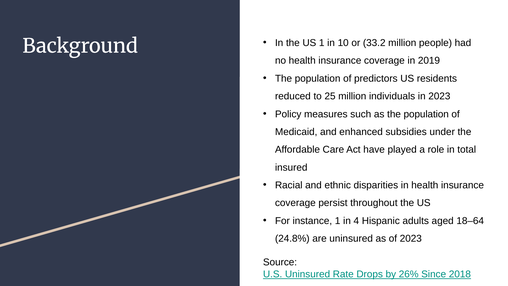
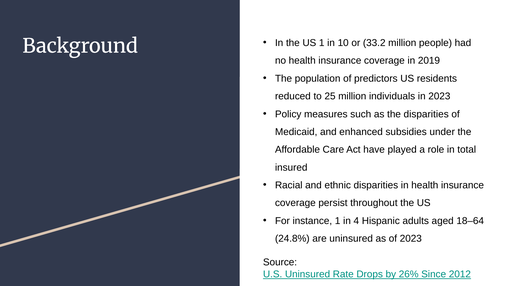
as the population: population -> disparities (426, 114)
2018: 2018 -> 2012 (460, 274)
